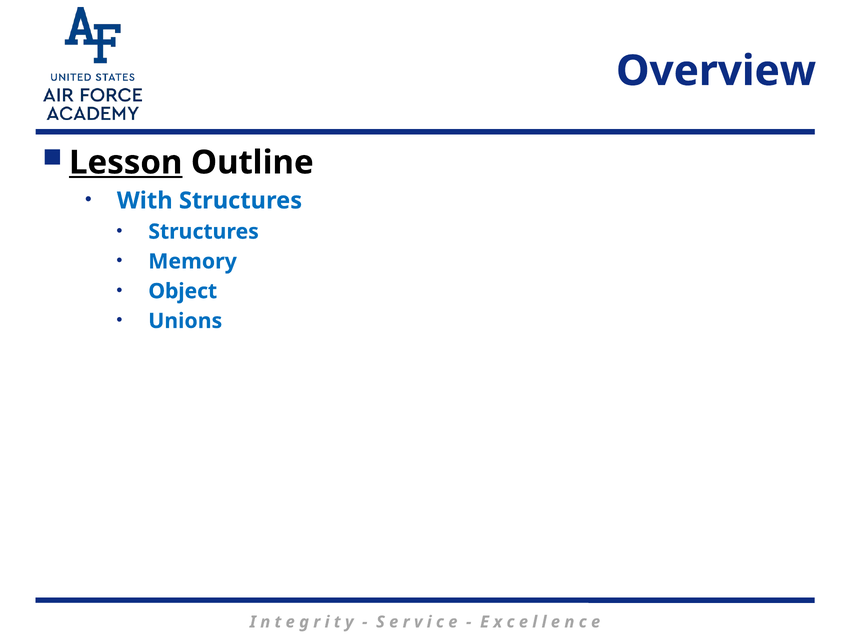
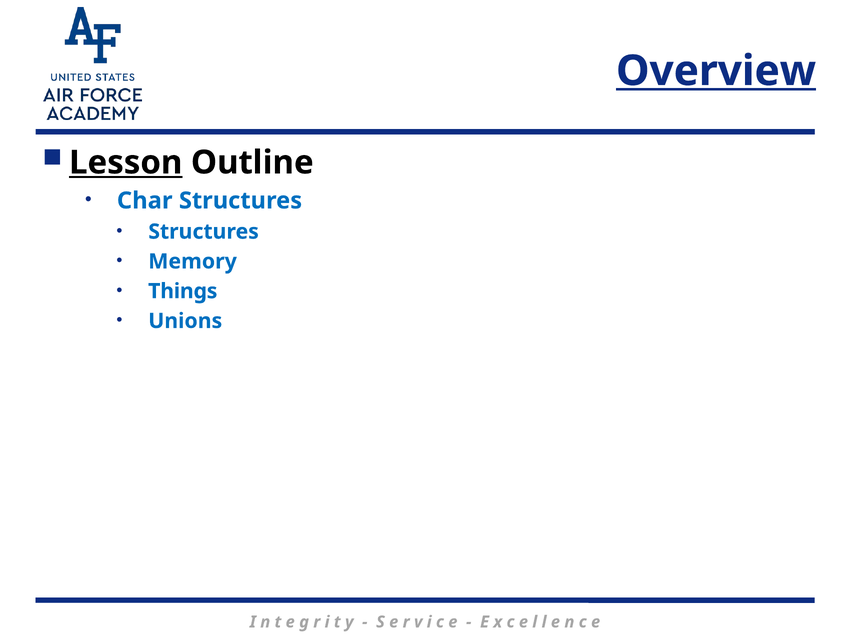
Overview underline: none -> present (716, 71)
With: With -> Char (145, 200)
Object: Object -> Things (183, 291)
